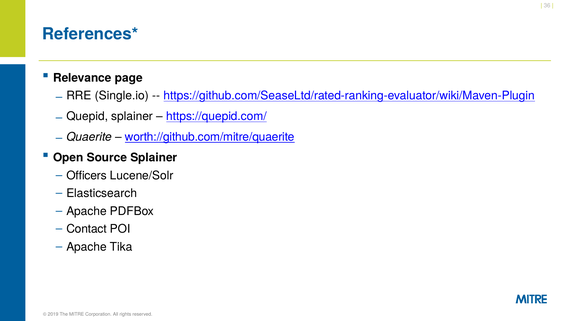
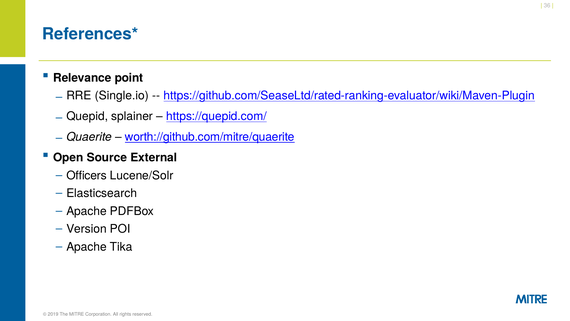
page: page -> point (129, 78)
Source Splainer: Splainer -> External (154, 157)
Contact: Contact -> Version (87, 229)
